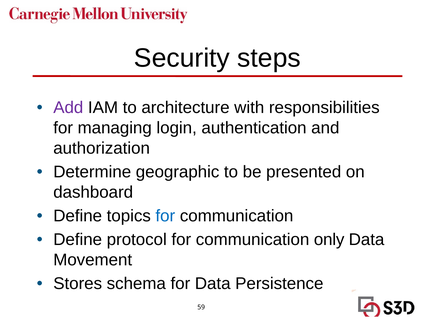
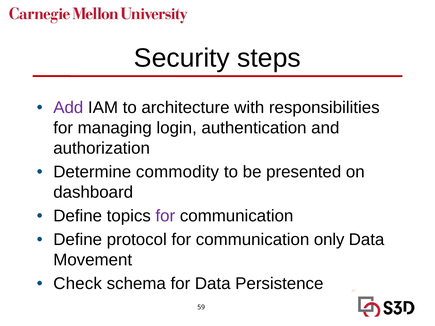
geographic: geographic -> commodity (177, 172)
for colour: blue -> purple (165, 216)
Stores: Stores -> Check (78, 284)
